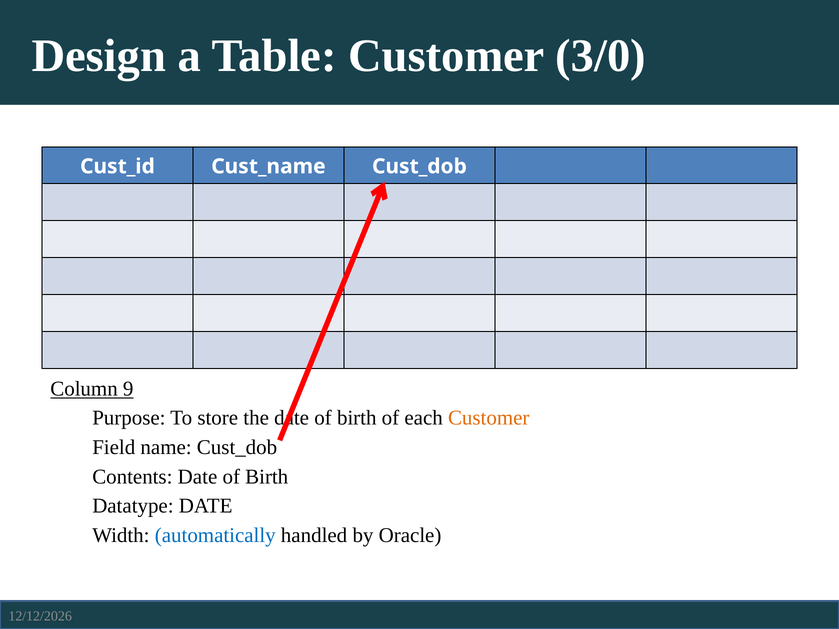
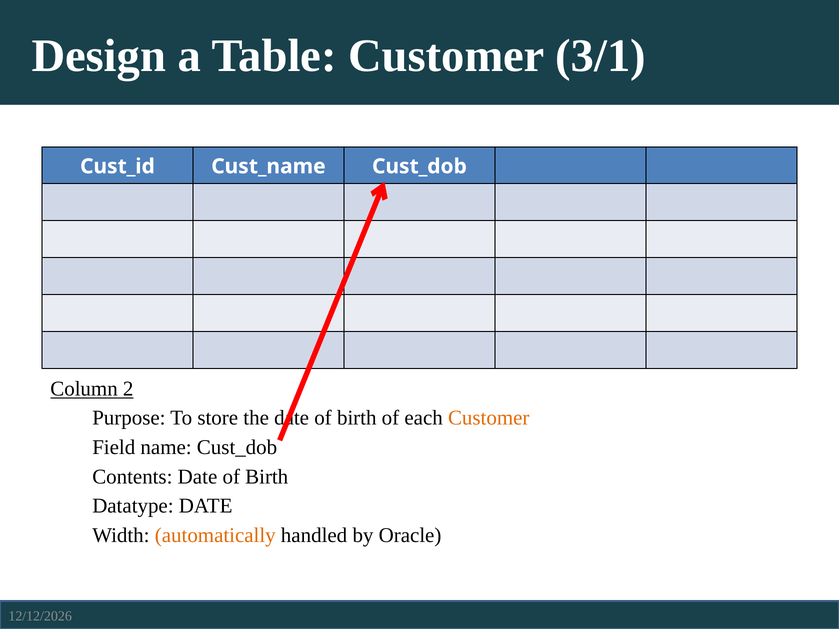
3/0: 3/0 -> 3/1 (601, 56)
9: 9 -> 2 (128, 389)
automatically colour: blue -> orange (215, 536)
